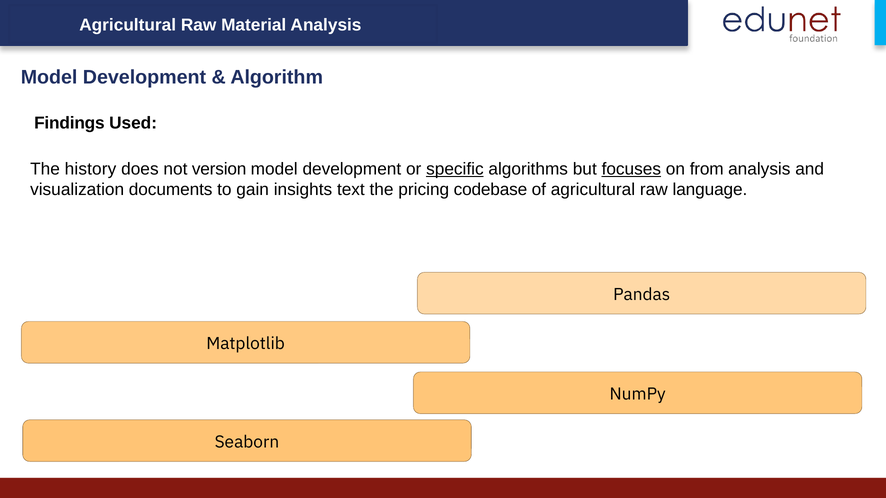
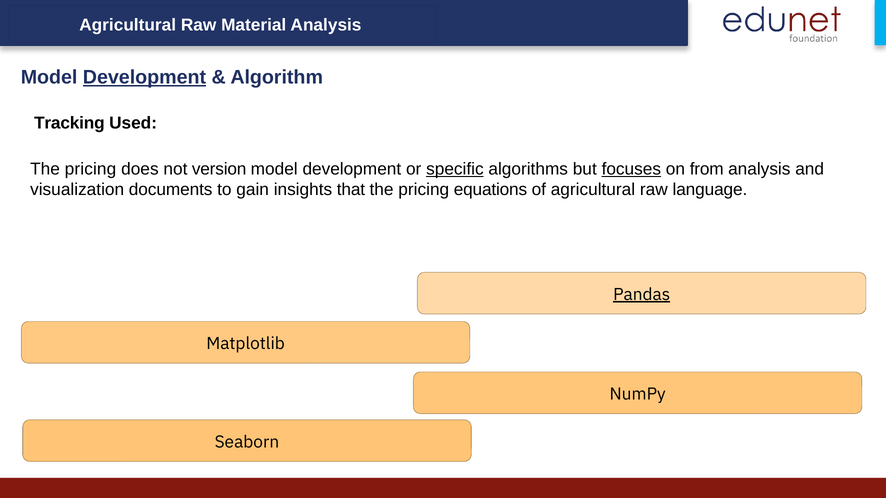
Development underline: none -> present (144, 77)
Findings: Findings -> Tracking (69, 123)
history: history -> pricing (90, 169)
text: text -> that (351, 190)
codebase: codebase -> equations (490, 190)
Pandas underline: none -> present (642, 295)
